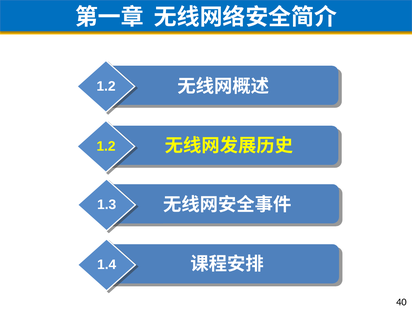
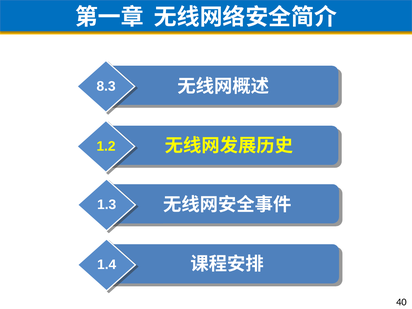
1.2: 1.2 -> 8.3 (106, 86)
